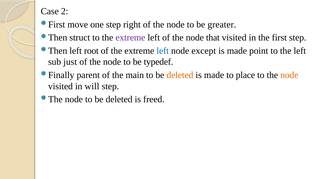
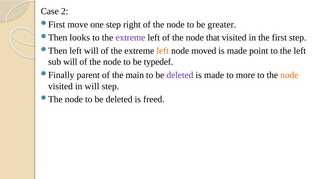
struct: struct -> looks (80, 38)
left root: root -> will (91, 51)
left colour: blue -> orange (163, 51)
except: except -> moved (204, 51)
sub just: just -> will (70, 62)
deleted colour: orange -> purple (180, 75)
place: place -> more (245, 75)
